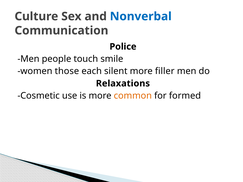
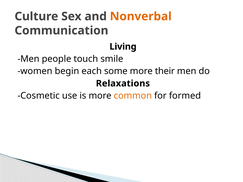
Nonverbal colour: blue -> orange (141, 16)
Police: Police -> Living (123, 47)
those: those -> begin (67, 71)
silent: silent -> some (116, 71)
filler: filler -> their (165, 71)
